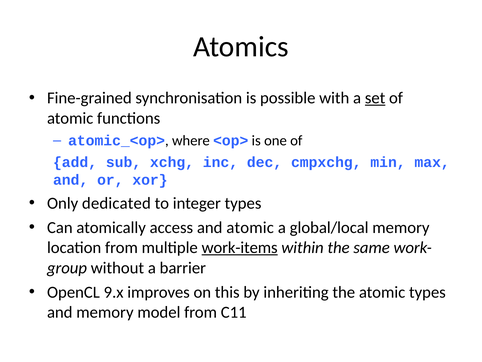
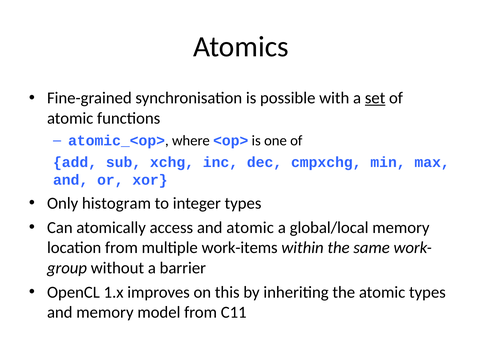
dedicated: dedicated -> histogram (116, 203)
work-items underline: present -> none (240, 247)
9.x: 9.x -> 1.x (114, 292)
